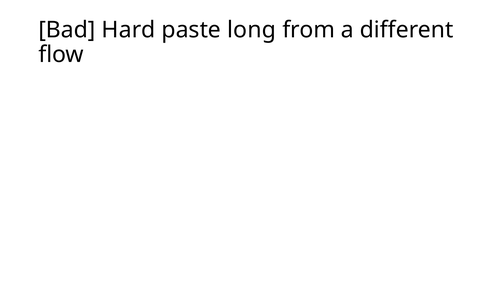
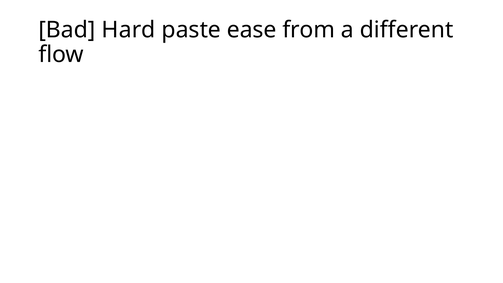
long: long -> ease (252, 30)
